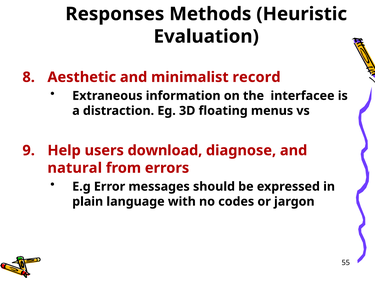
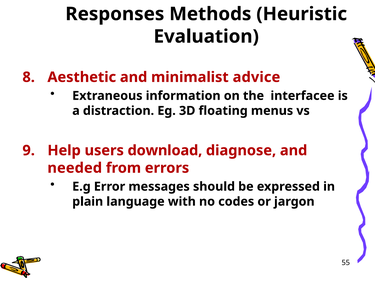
record: record -> advice (256, 77)
natural: natural -> needed (75, 168)
